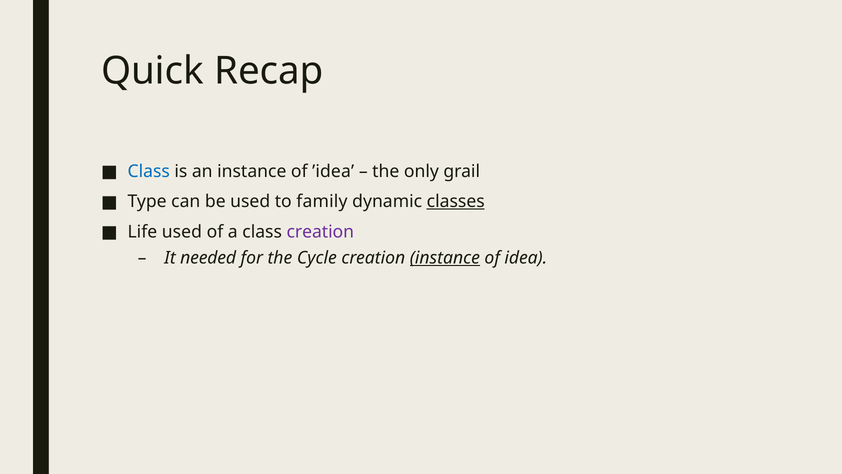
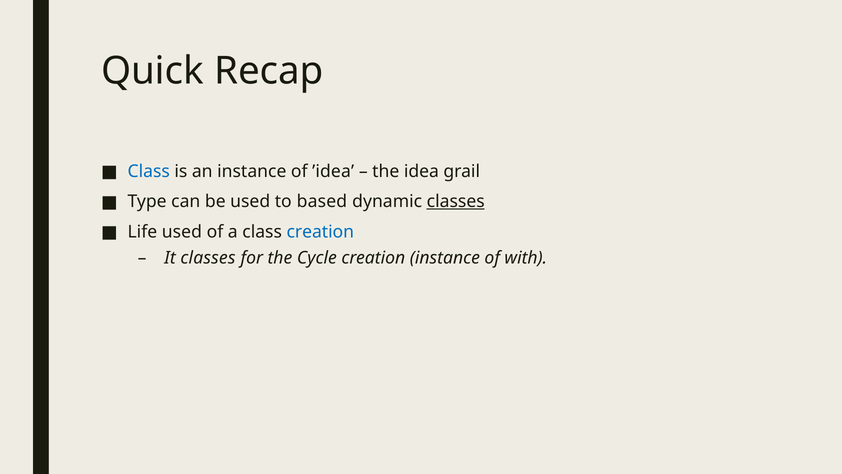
only: only -> idea (421, 171)
family: family -> based (322, 201)
creation colour: purple -> blue (320, 232)
It needed: needed -> classes (208, 258)
instance underline: present -> none (445, 258)
idea: idea -> with (526, 258)
